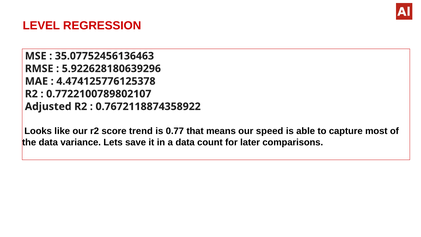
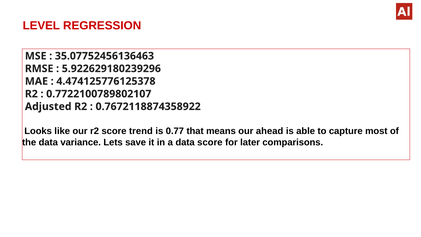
5.922628180639296: 5.922628180639296 -> 5.922629180239296 (111, 69)
speed: speed -> ahead (270, 131)
data count: count -> score (210, 142)
